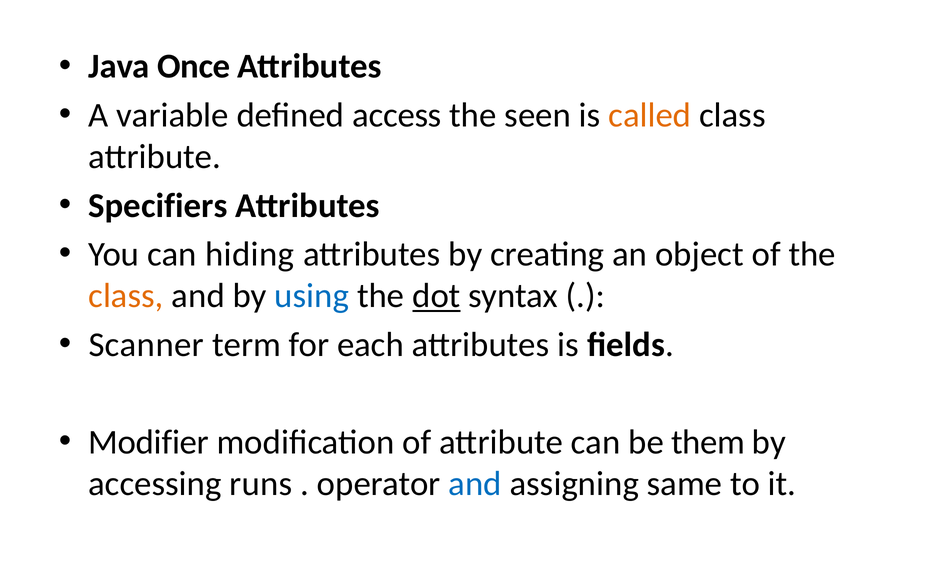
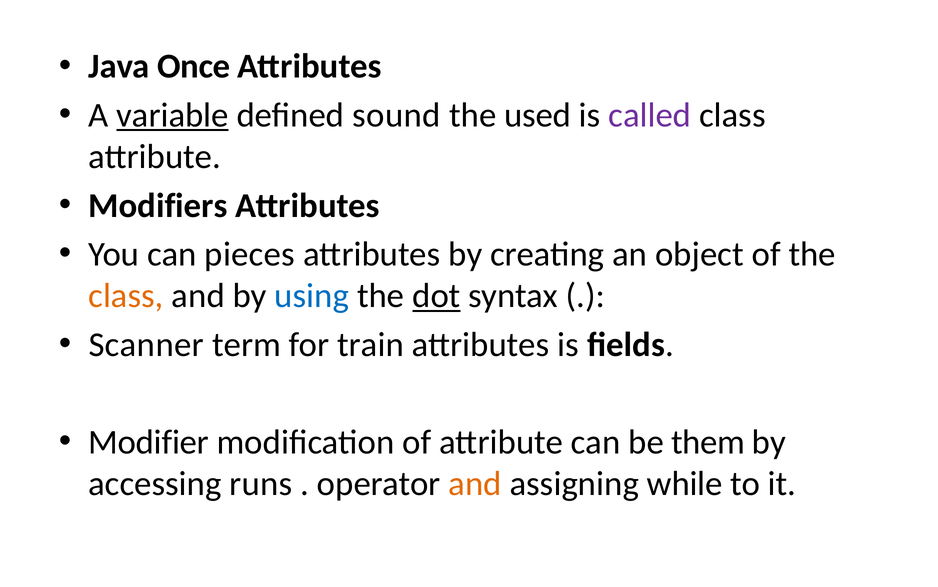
variable underline: none -> present (172, 115)
access: access -> sound (397, 115)
seen: seen -> used (538, 115)
called colour: orange -> purple (650, 115)
Specifiers: Specifiers -> Modifiers (158, 206)
hiding: hiding -> pieces (250, 255)
each: each -> train (370, 345)
and colour: blue -> orange (475, 484)
same: same -> while (685, 484)
